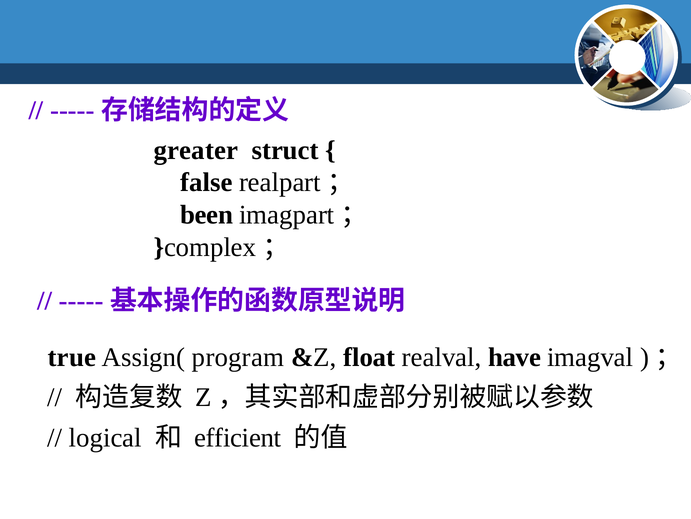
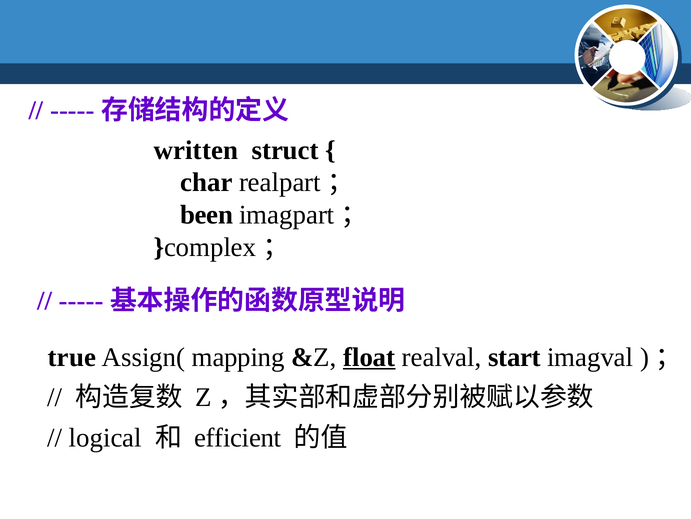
greater: greater -> written (196, 150)
false: false -> char (206, 182)
program: program -> mapping (238, 357)
float underline: none -> present (369, 357)
have: have -> start (514, 357)
